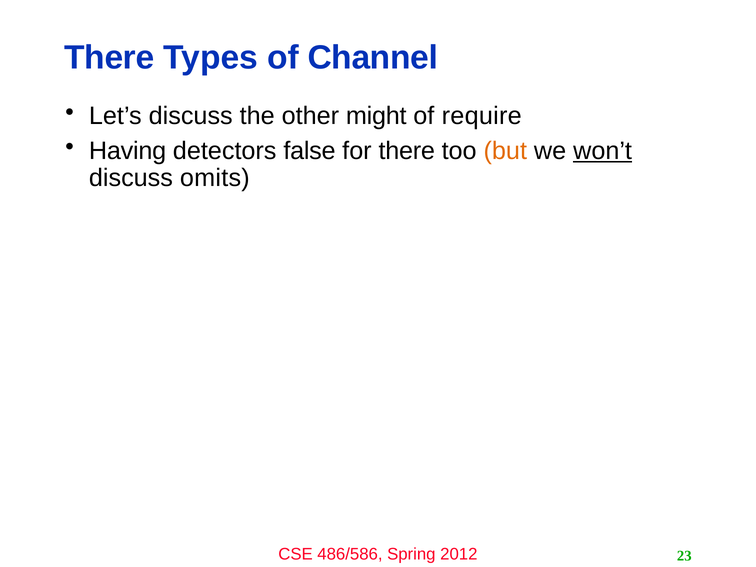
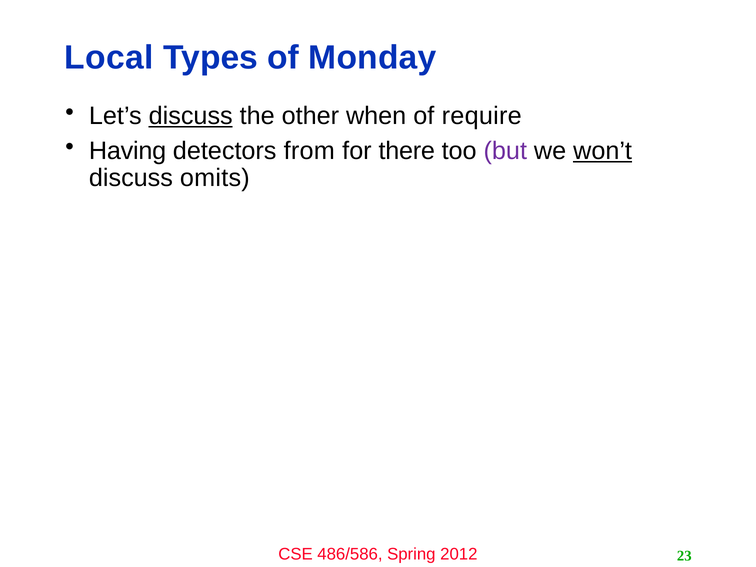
There: There -> Local (109, 58)
Channel: Channel -> Monday (372, 58)
discuss underline: none -> present (191, 116)
might: might -> when (376, 116)
false: false -> from (309, 151)
but colour: orange -> purple (505, 151)
